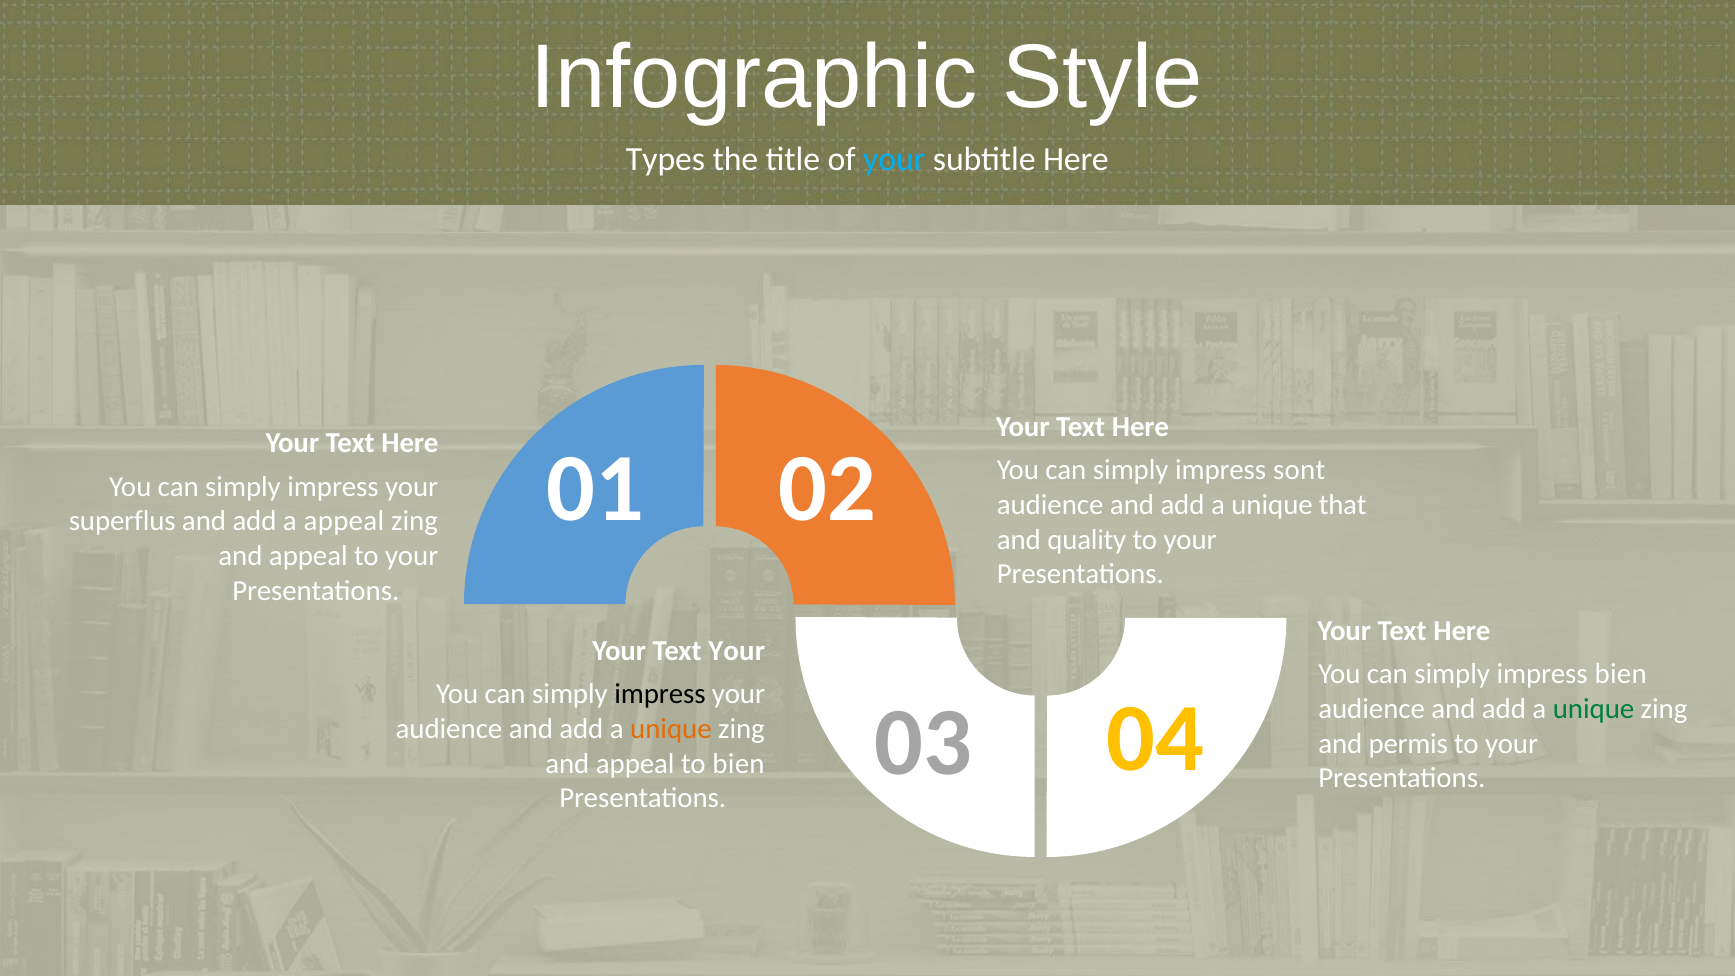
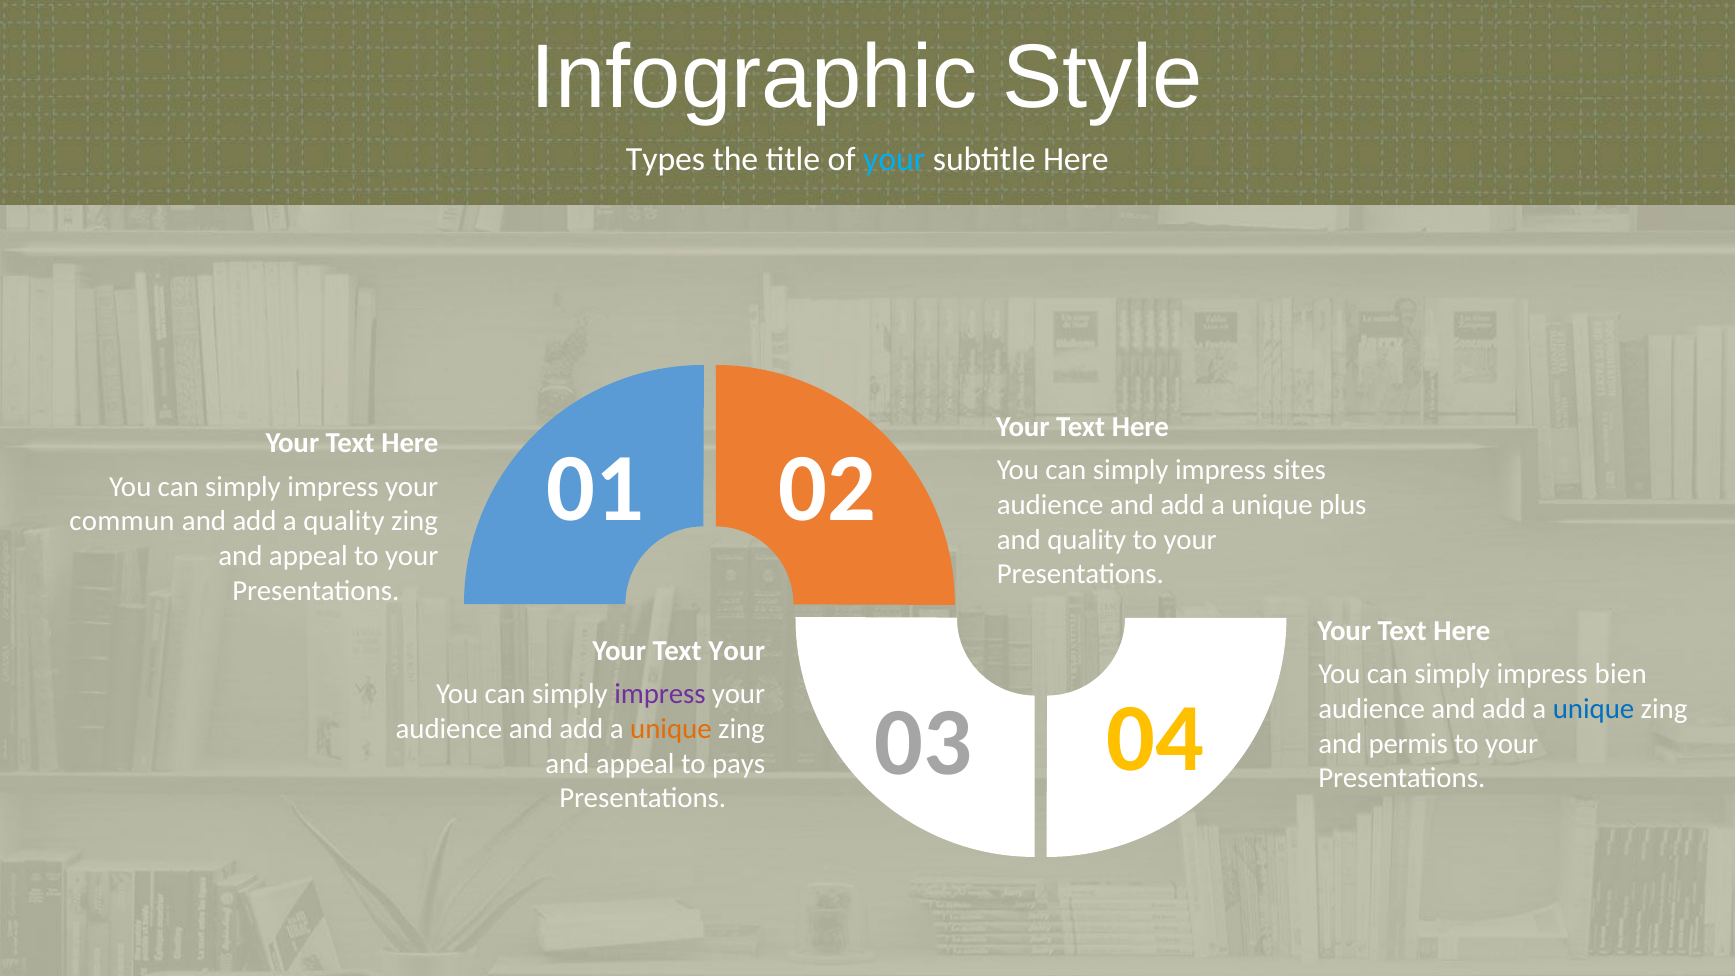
sont: sont -> sites (1299, 470)
that: that -> plus (1343, 505)
superflus: superflus -> commun (122, 521)
a appeal: appeal -> quality (344, 521)
impress colour: black -> purple (660, 694)
unique colour: green -> blue (1594, 709)
to bien: bien -> pays (739, 764)
